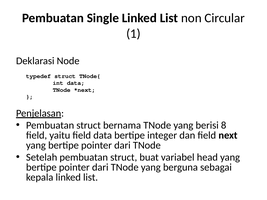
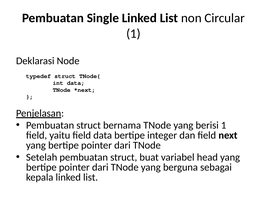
berisi 8: 8 -> 1 (224, 126)
